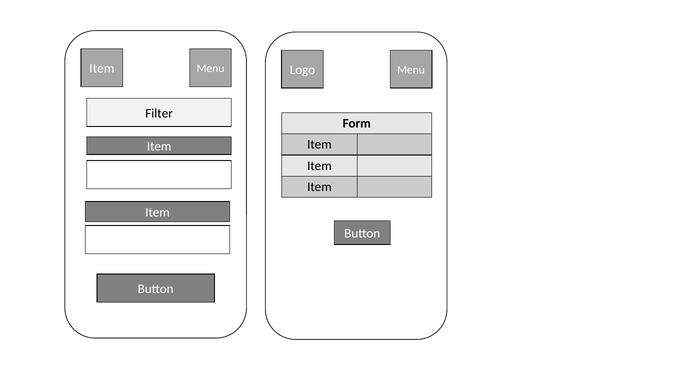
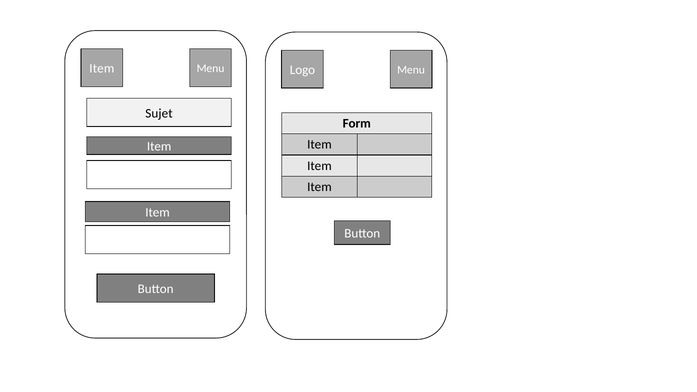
Filter: Filter -> Sujet (159, 113)
